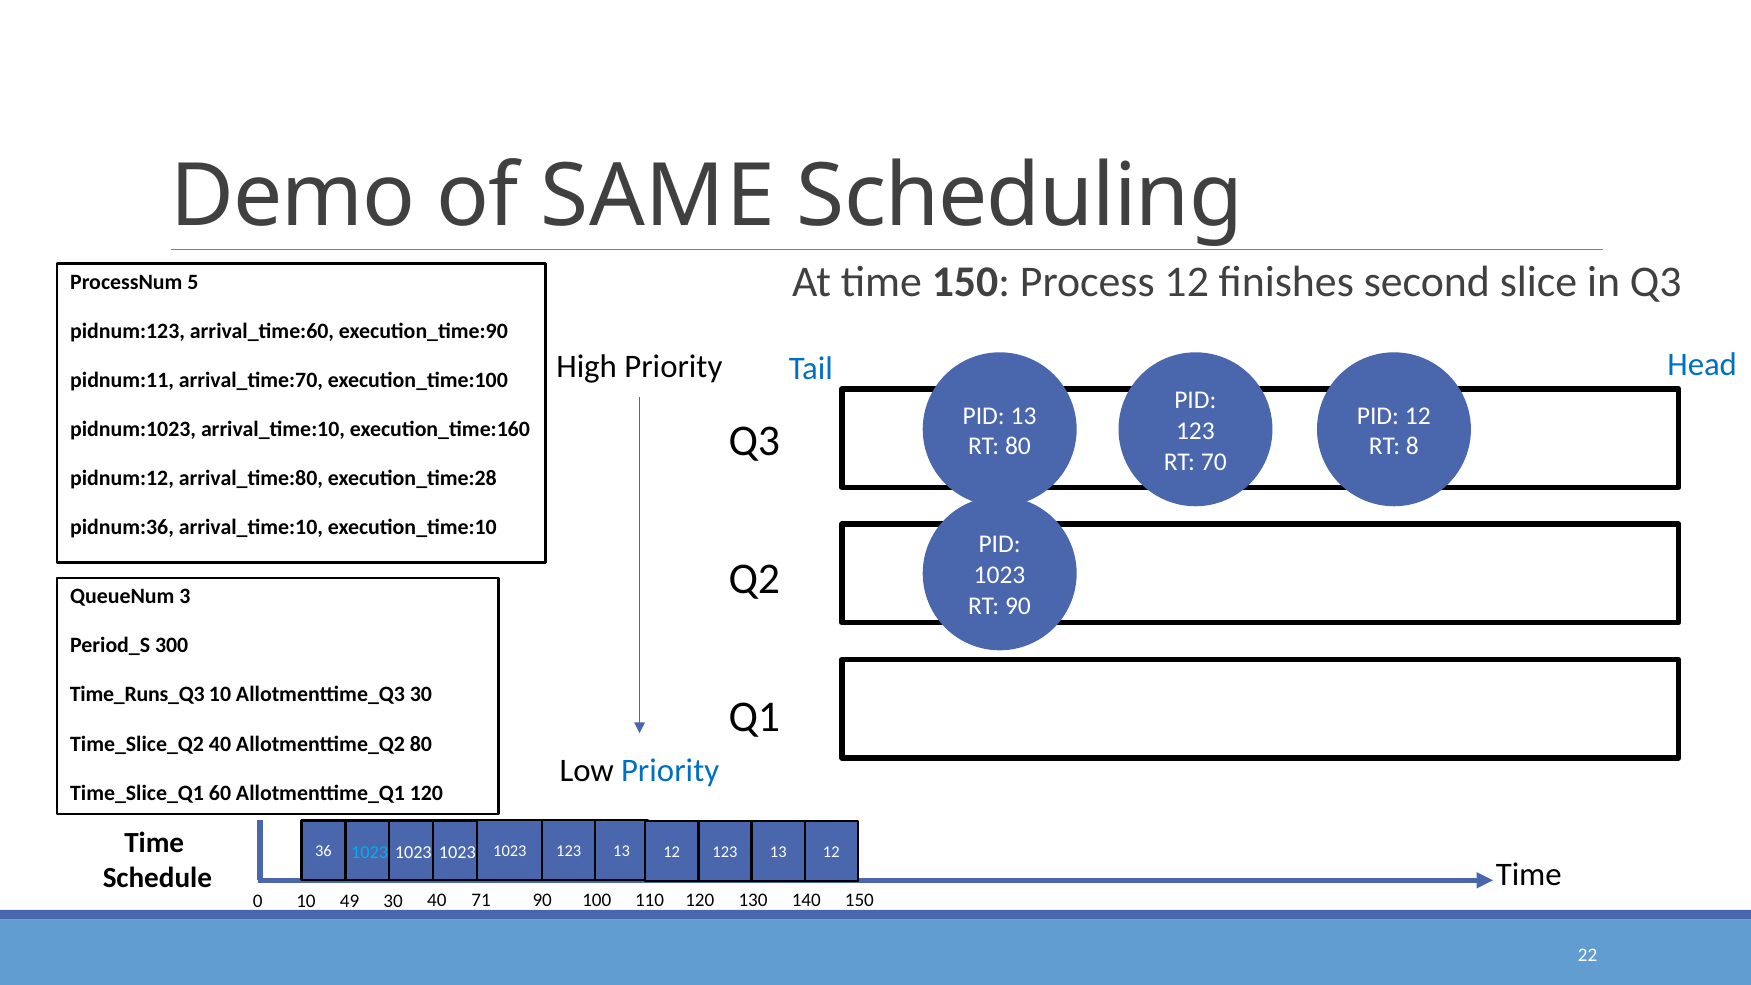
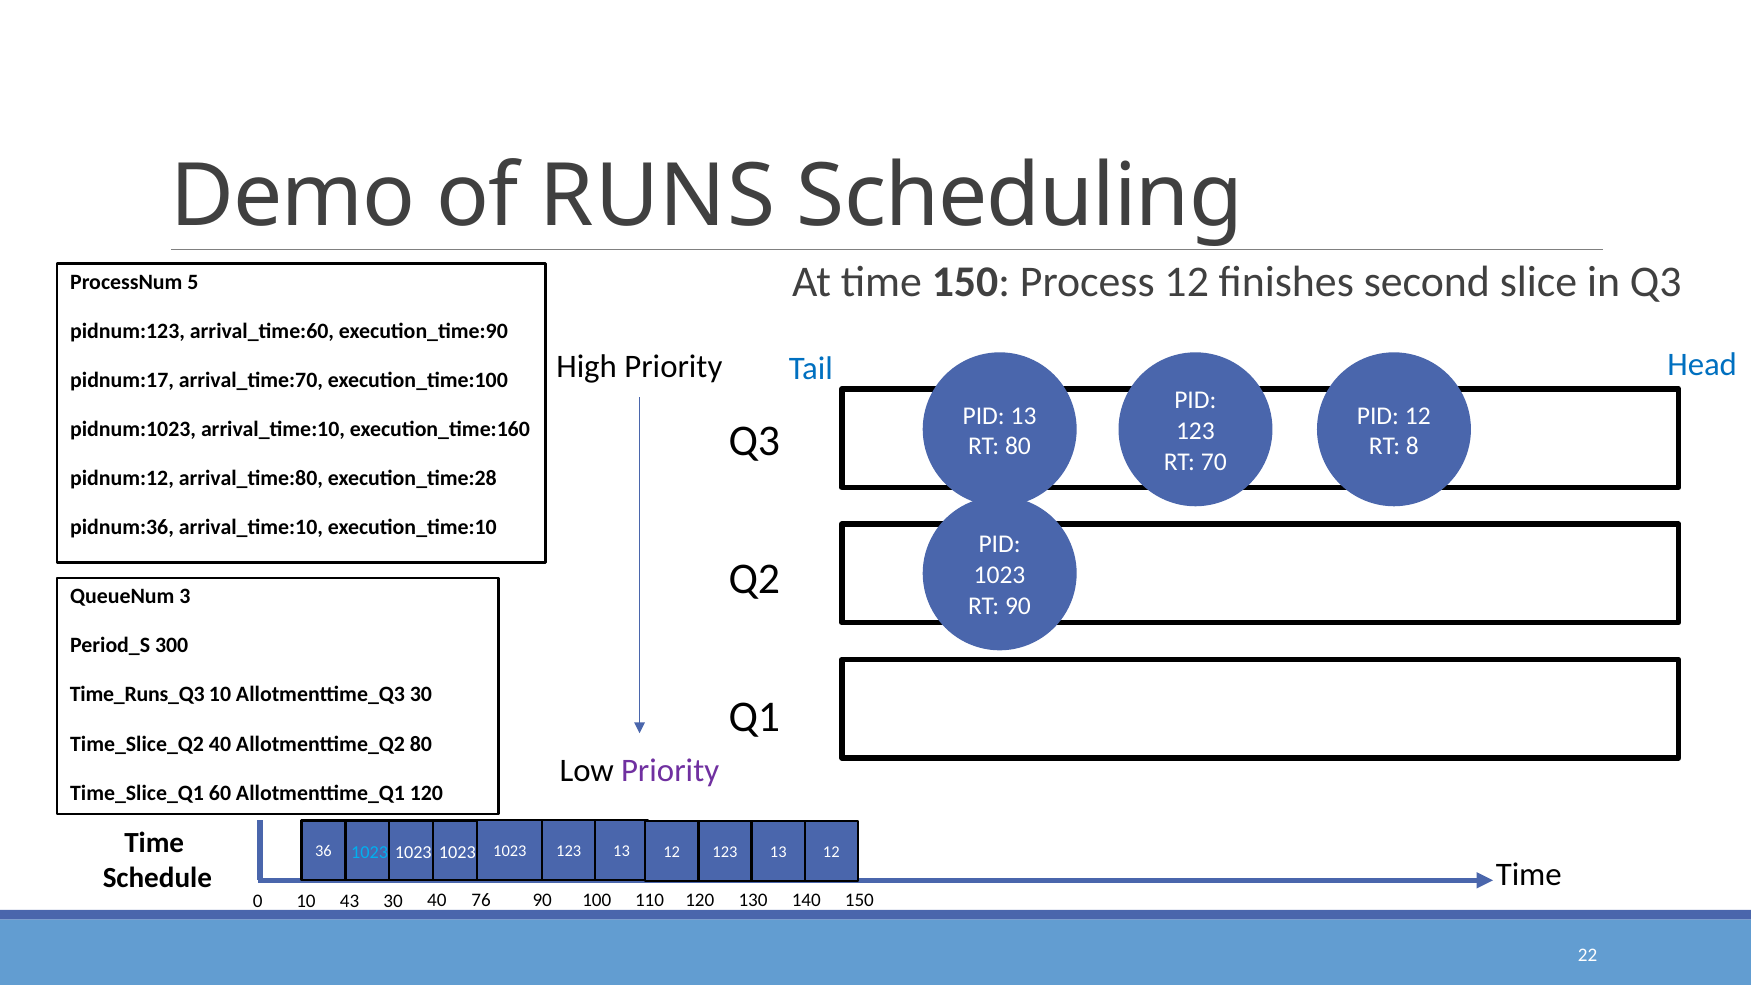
SAME: SAME -> RUNS (658, 196)
pidnum:11: pidnum:11 -> pidnum:17 (122, 380)
Priority colour: blue -> purple (670, 771)
49: 49 -> 43 (350, 901)
71: 71 -> 76 (481, 900)
